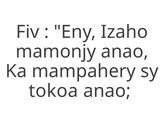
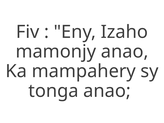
tokoa: tokoa -> tonga (53, 91)
